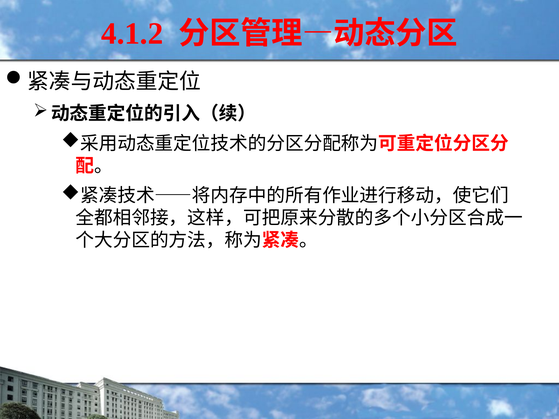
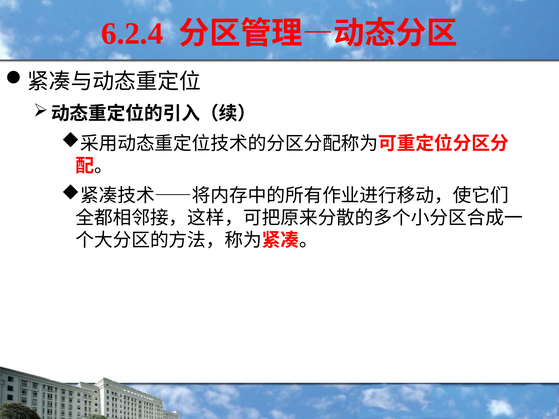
4.1.2: 4.1.2 -> 6.2.4 (132, 33)
